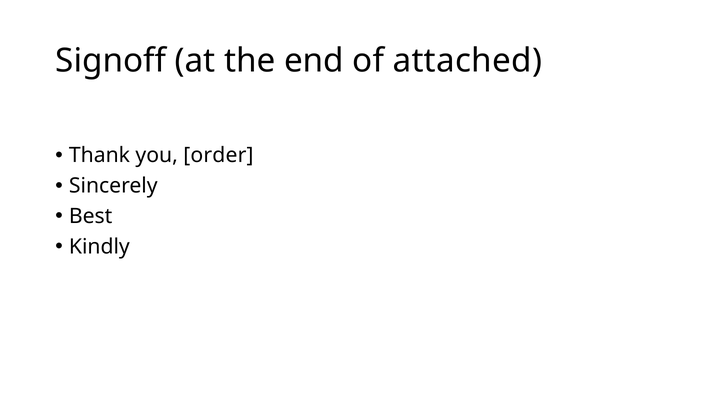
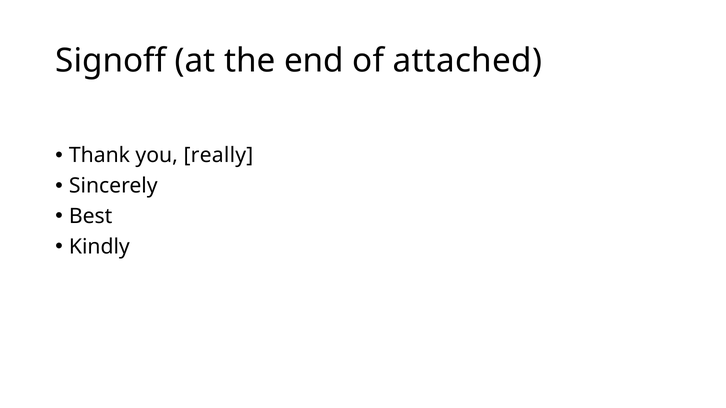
order: order -> really (218, 156)
